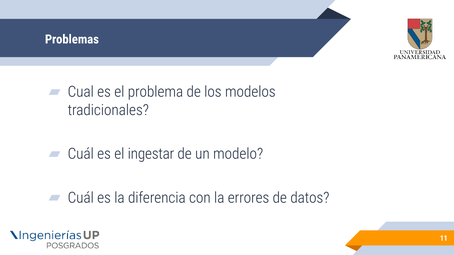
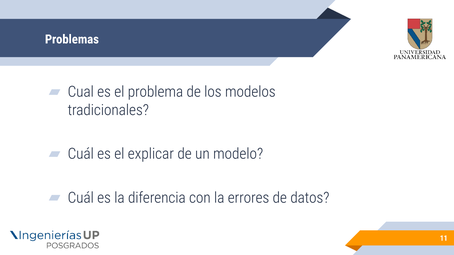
ingestar: ingestar -> explicar (151, 154)
